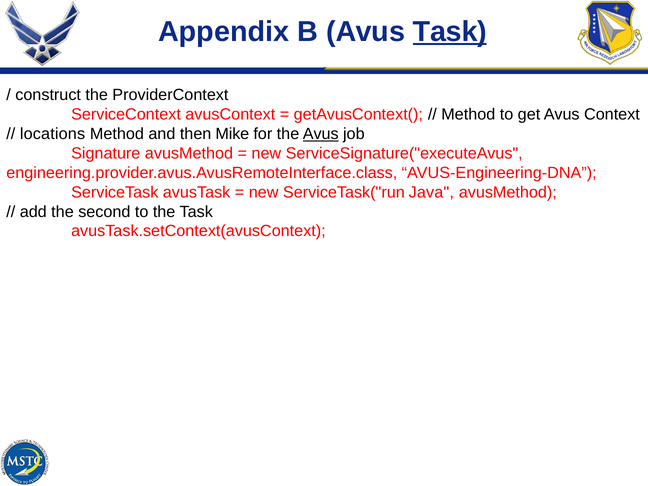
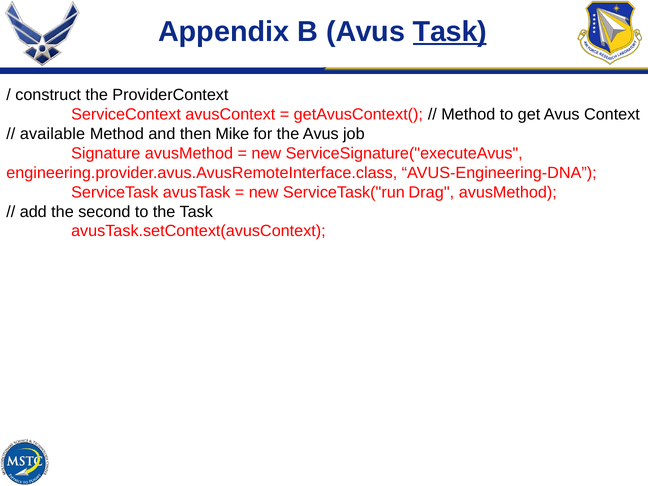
locations: locations -> available (53, 134)
Avus underline: present -> none (321, 134)
Java: Java -> Drag (431, 192)
